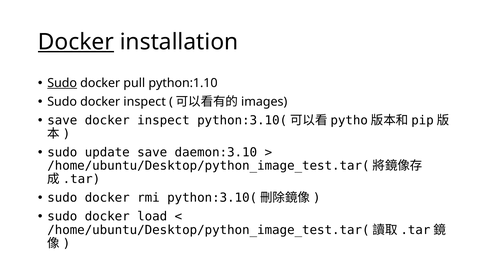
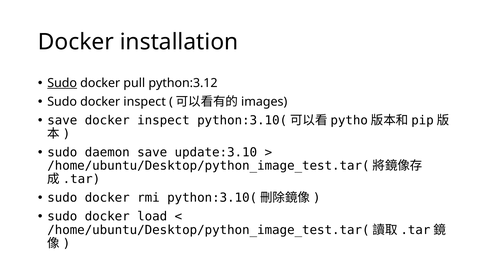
Docker underline: present -> none (76, 42)
python:1.10: python:1.10 -> python:3.12 (183, 83)
update: update -> daemon (107, 152)
daemon:3.10: daemon:3.10 -> update:3.10 (216, 152)
